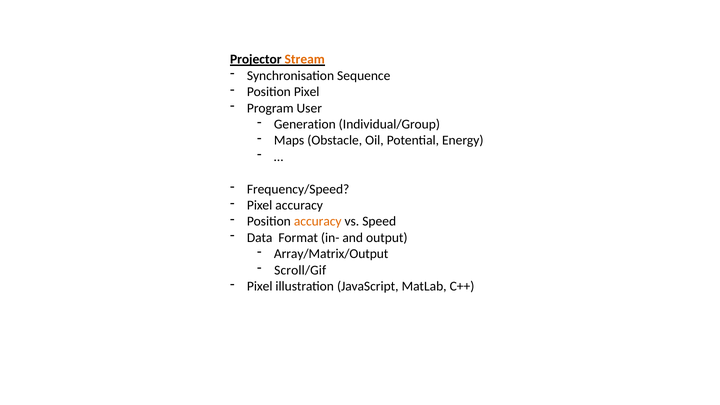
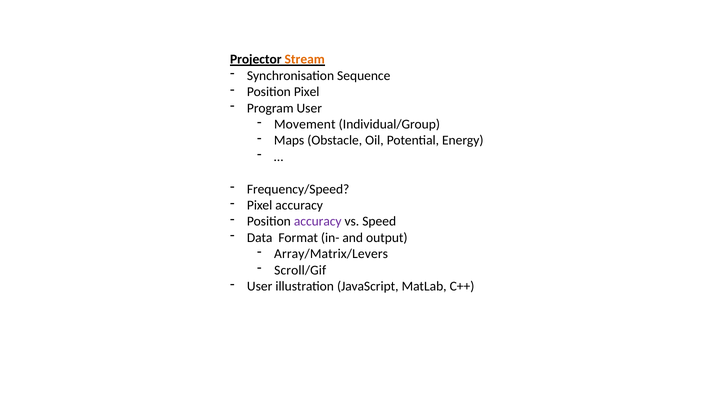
Generation: Generation -> Movement (305, 124)
accuracy colour: orange -> purple (318, 221)
Array/Matrix/Output: Array/Matrix/Output -> Array/Matrix/Levers (331, 254)
Pixel: Pixel -> User (260, 286)
